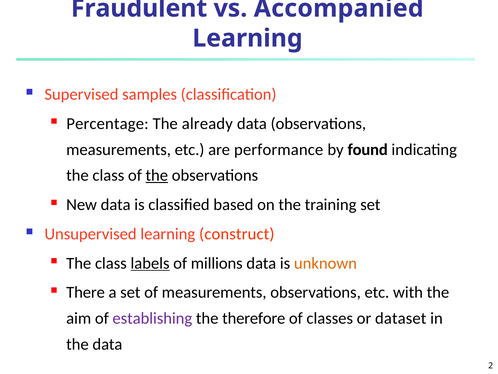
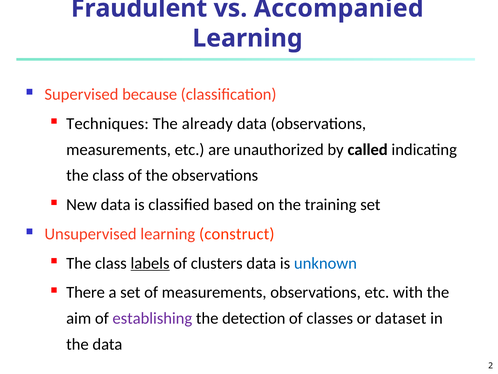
samples: samples -> because (150, 94)
Percentage: Percentage -> Techniques (108, 123)
performance: performance -> unauthorized (279, 149)
found: found -> called (368, 149)
the underline: present -> none (157, 175)
millions: millions -> clusters (217, 263)
unknown colour: orange -> blue (325, 263)
therefore: therefore -> detection (254, 318)
